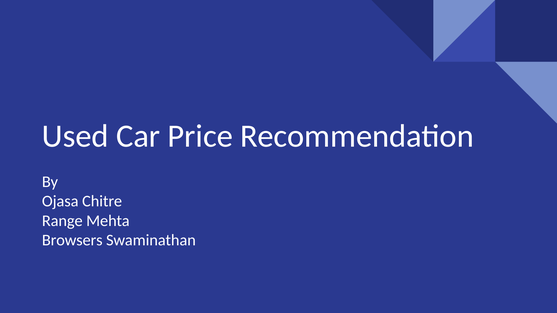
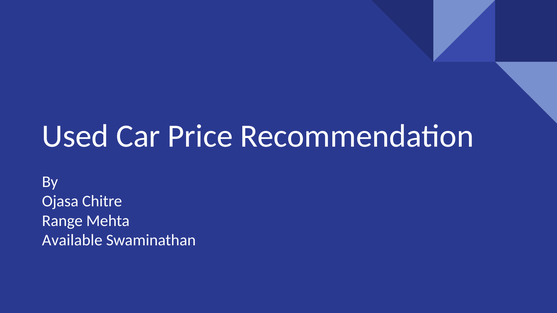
Browsers: Browsers -> Available (72, 240)
